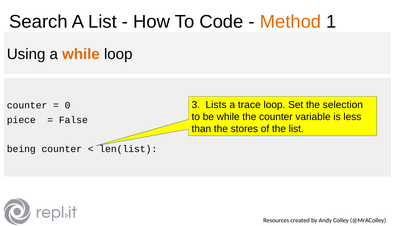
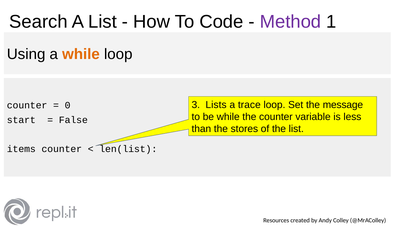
Method colour: orange -> purple (290, 22)
selection: selection -> message (343, 105)
piece: piece -> start (21, 120)
being: being -> items (21, 149)
